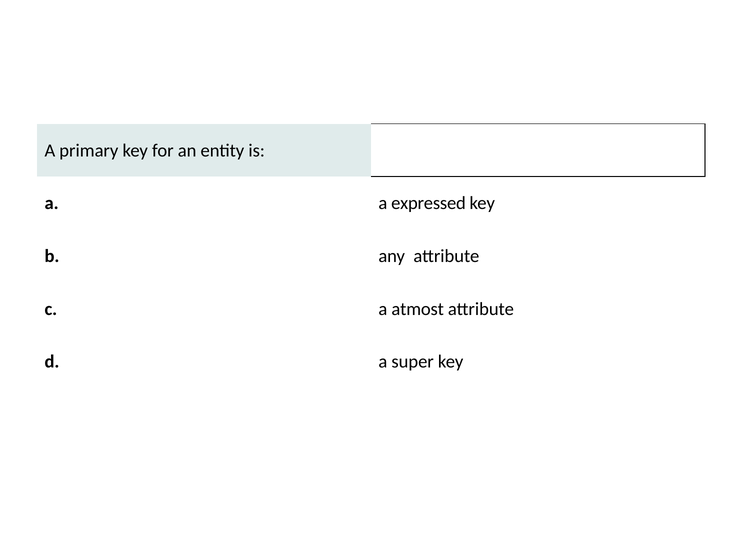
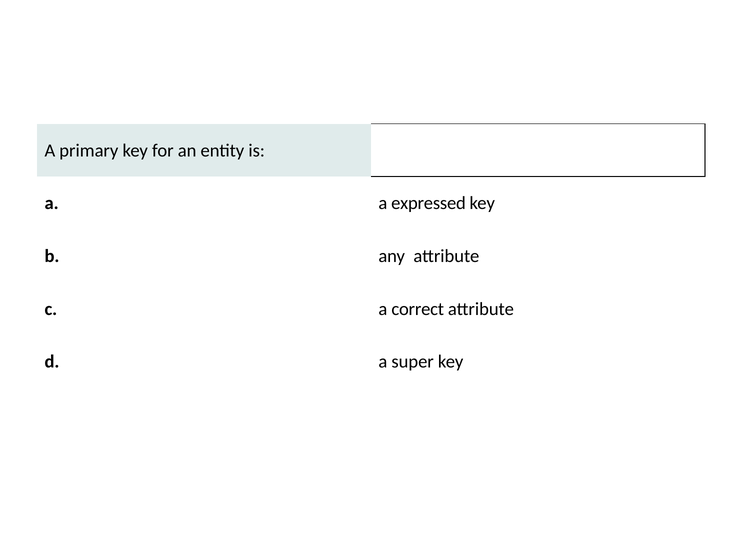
atmost: atmost -> correct (418, 309)
